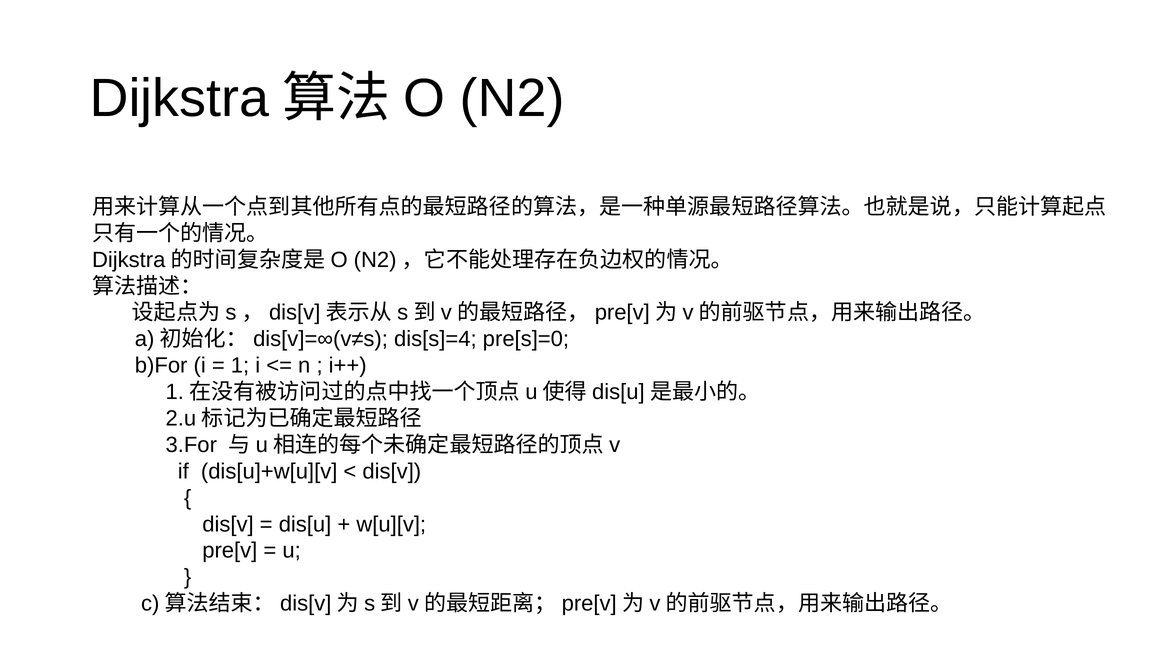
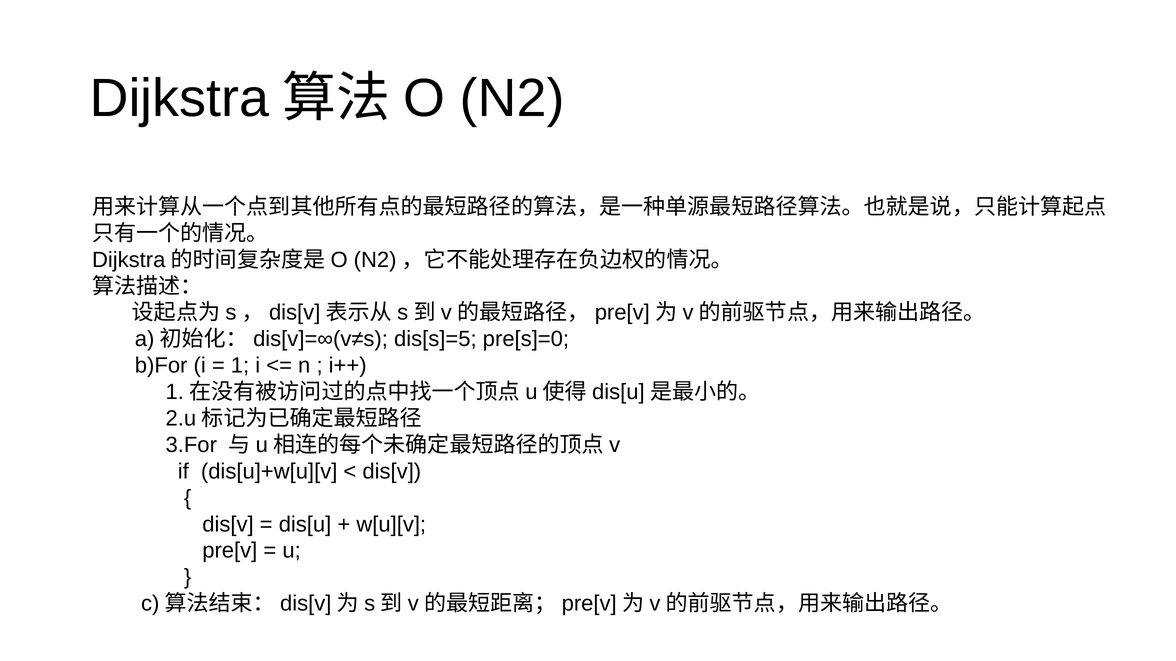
dis[s]=4: dis[s]=4 -> dis[s]=5 (435, 339)
